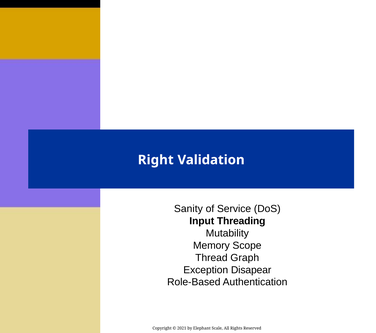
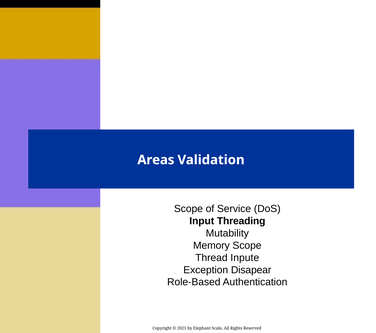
Right: Right -> Areas (156, 160)
Sanity: Sanity -> Scope (188, 209)
Graph: Graph -> Inpute (245, 258)
